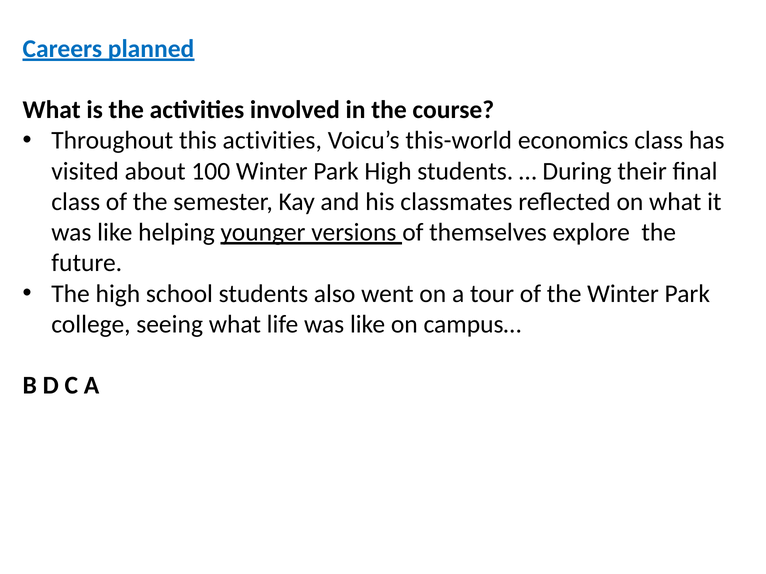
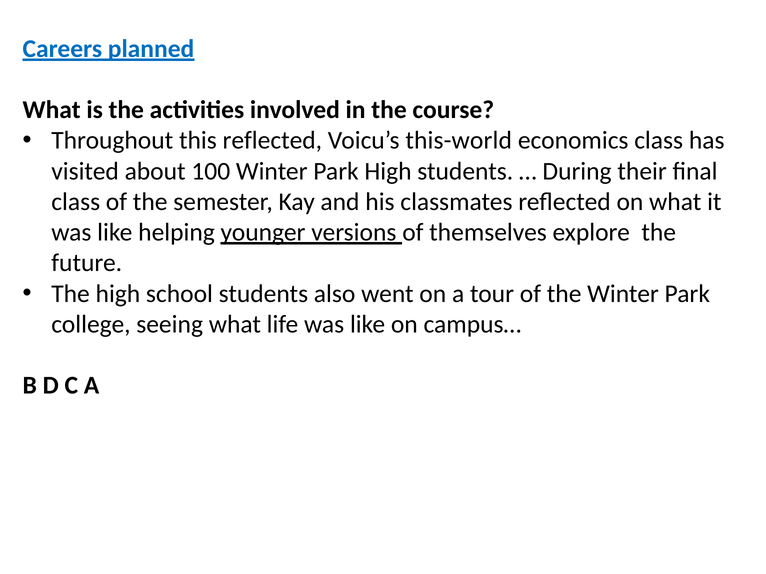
this activities: activities -> reflected (272, 141)
